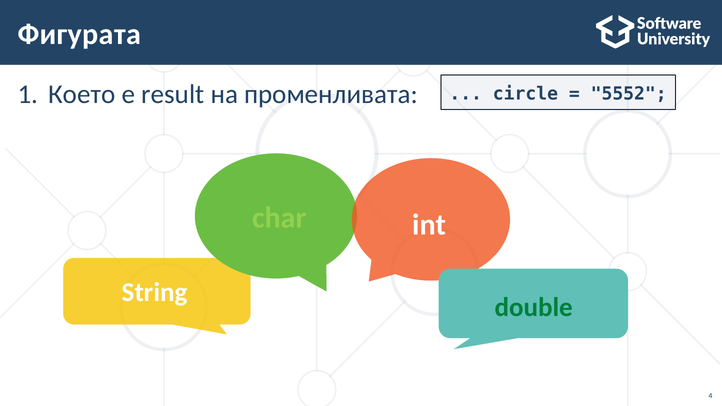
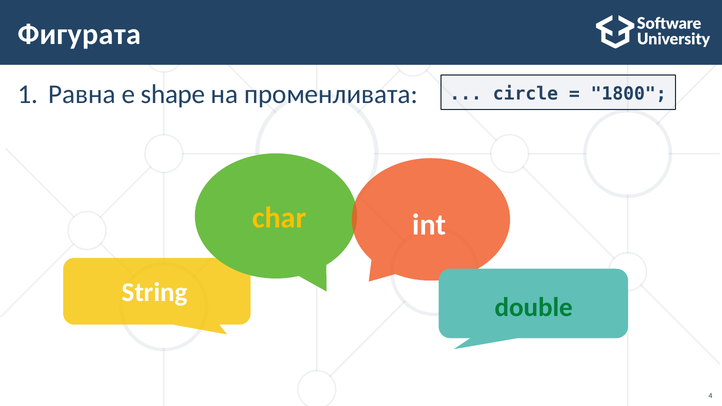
Което: Което -> Равна (82, 94)
result: result -> shape (173, 94)
5552: 5552 -> 1800 (629, 94)
char colour: light green -> yellow (279, 218)
